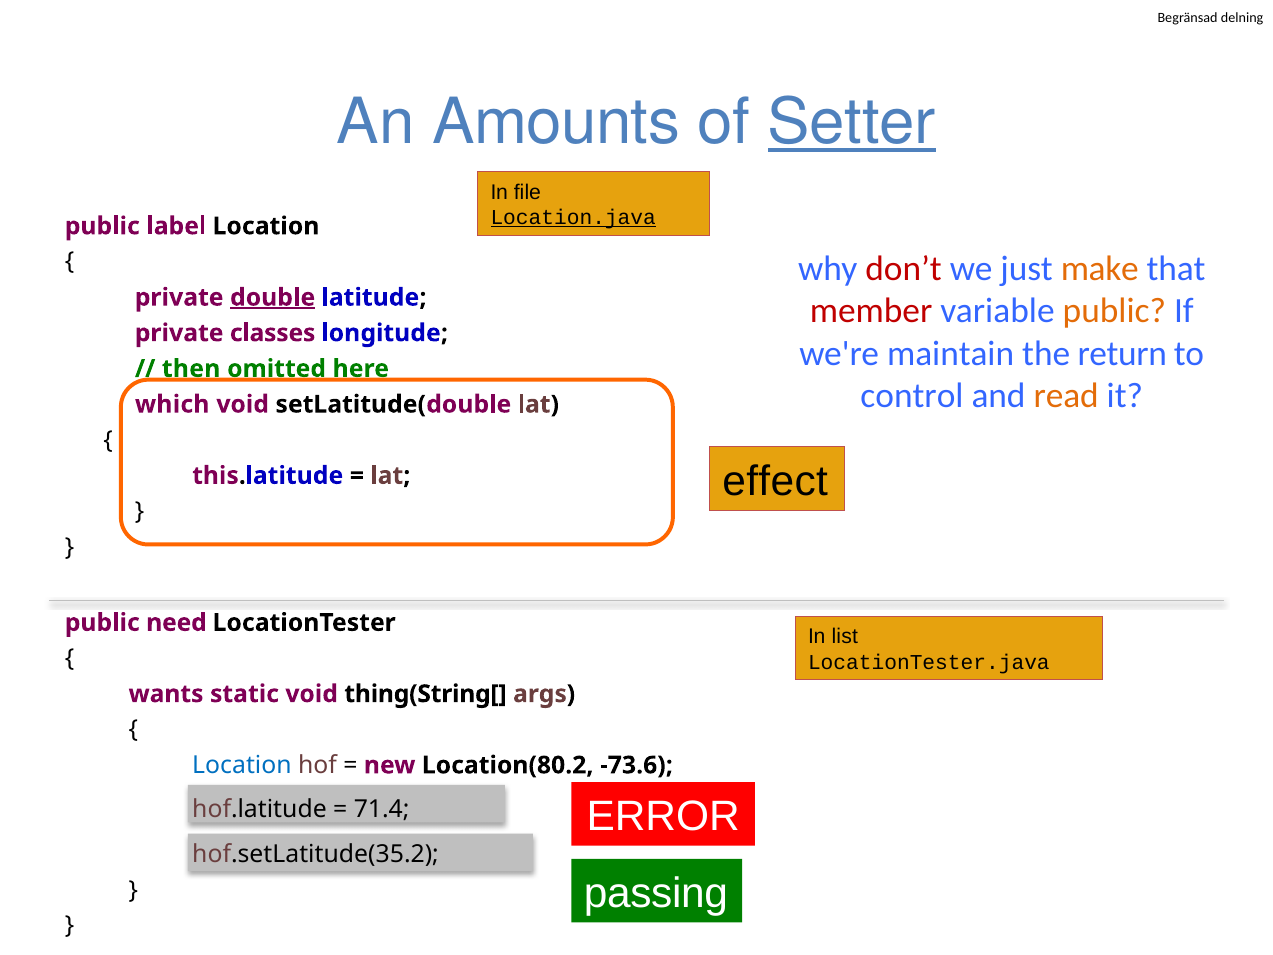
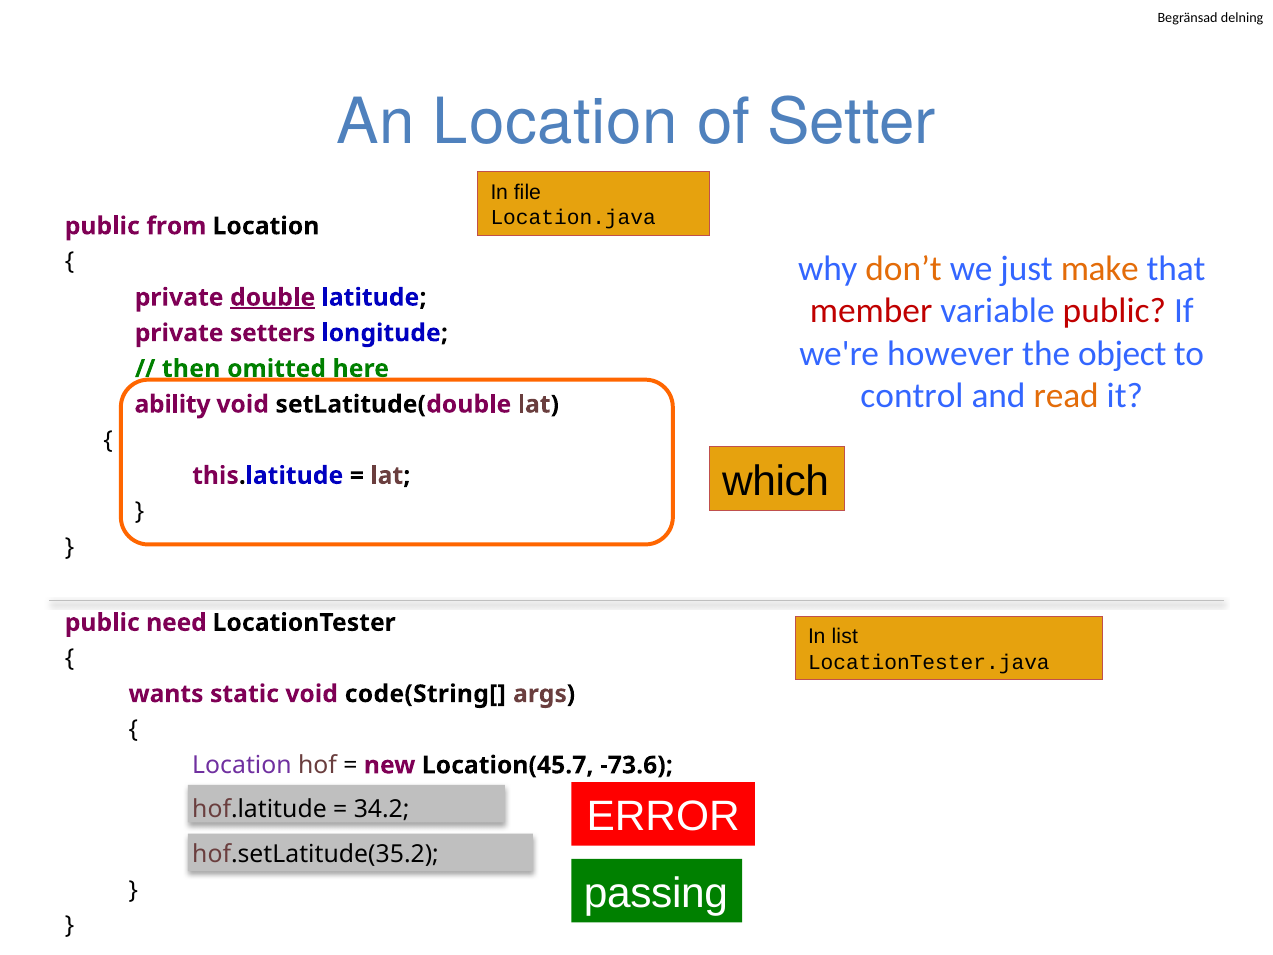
An Amounts: Amounts -> Location (556, 122)
Setter underline: present -> none (852, 122)
Location.java underline: present -> none (573, 217)
label: label -> from (176, 226)
don’t colour: red -> orange (904, 268)
public colour: orange -> red (1114, 311)
classes: classes -> setters (273, 333)
maintain: maintain -> however (951, 353)
return: return -> object (1122, 353)
which: which -> ability (172, 404)
effect: effect -> which (776, 481)
thing(String[: thing(String[ -> code(String[ (425, 694)
Location colour: blue -> purple (242, 765)
Location(80.2: Location(80.2 -> Location(45.7 (508, 765)
71.4: 71.4 -> 34.2 (382, 810)
